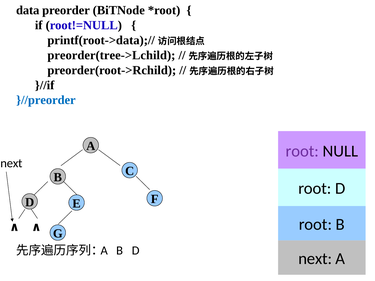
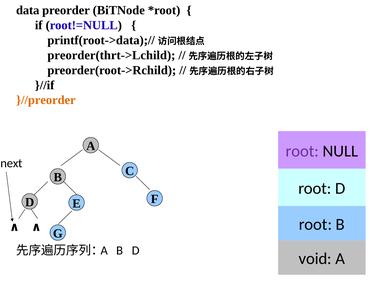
preorder(tree->Lchild: preorder(tree->Lchild -> preorder(thrt->Lchild (111, 55)
}//preorder colour: blue -> orange (46, 100)
next: next -> void (315, 259)
